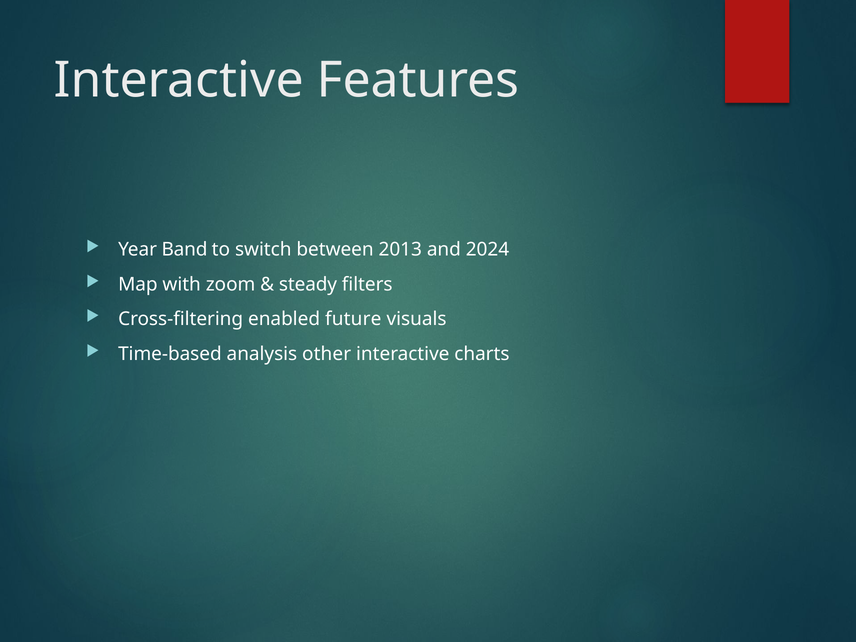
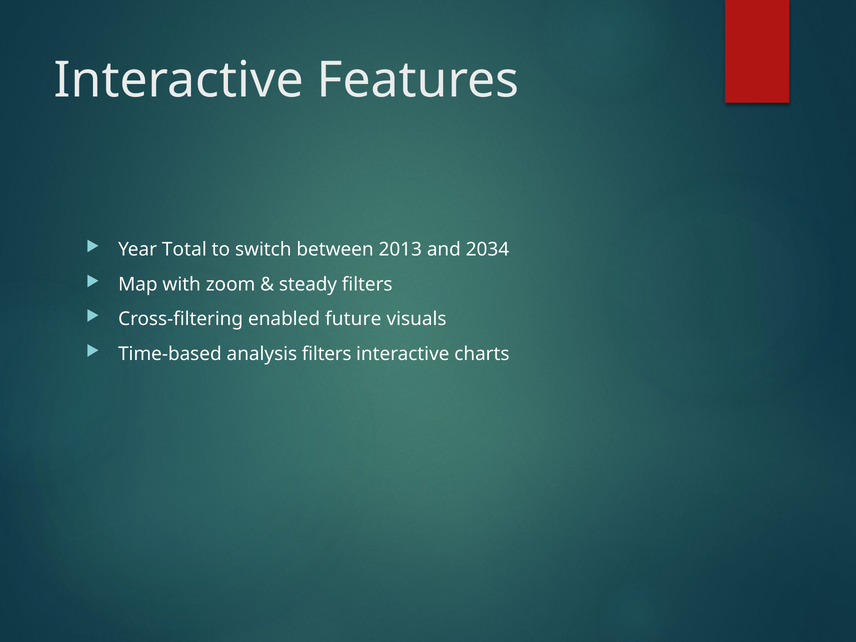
Band: Band -> Total (184, 250)
2024: 2024 -> 2034 (487, 250)
analysis other: other -> filters (327, 354)
